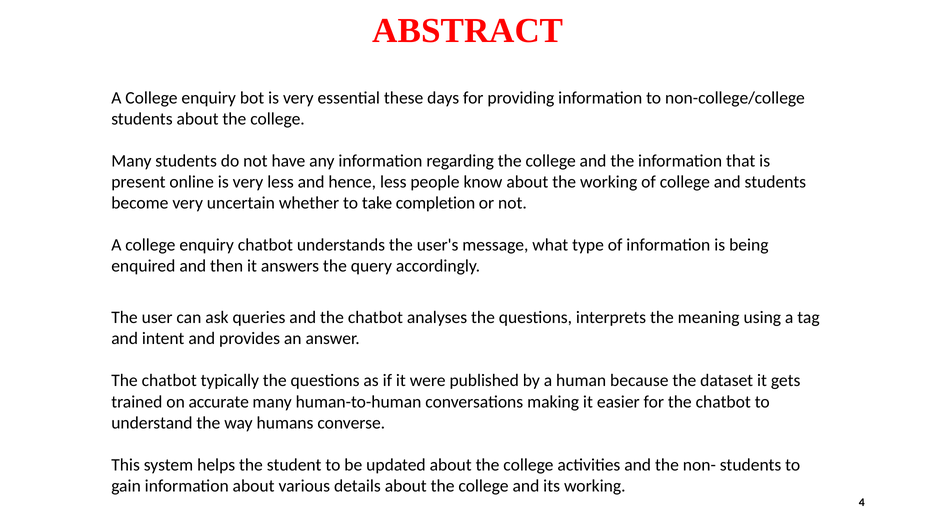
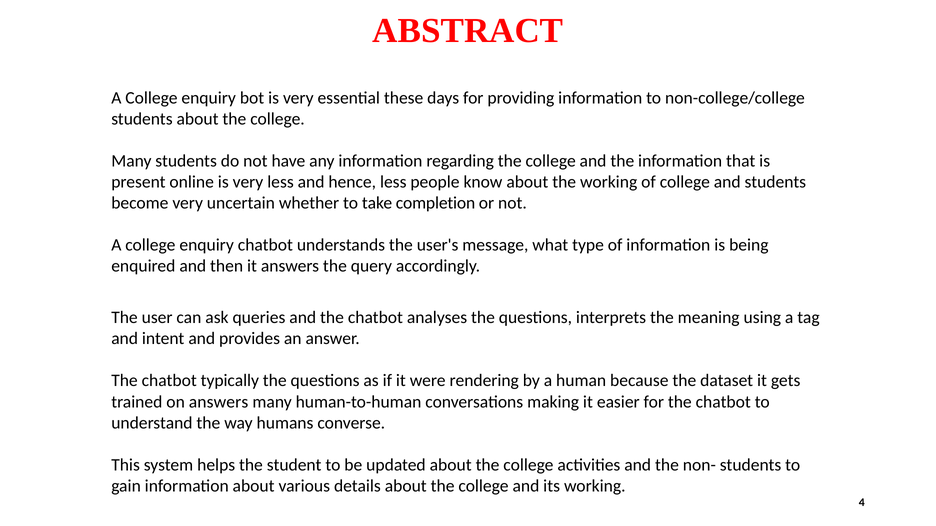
published: published -> rendering (484, 381)
on accurate: accurate -> answers (219, 402)
